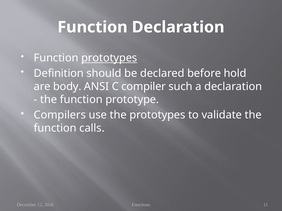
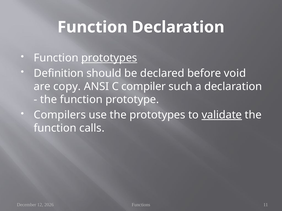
hold: hold -> void (235, 73)
body: body -> copy (67, 87)
validate underline: none -> present (222, 115)
